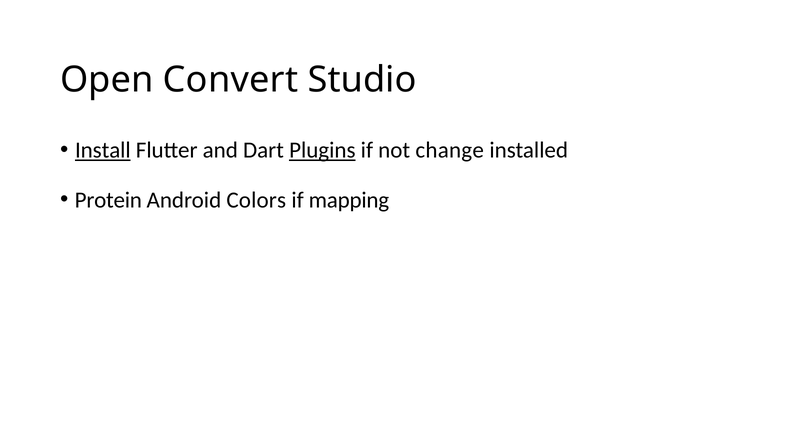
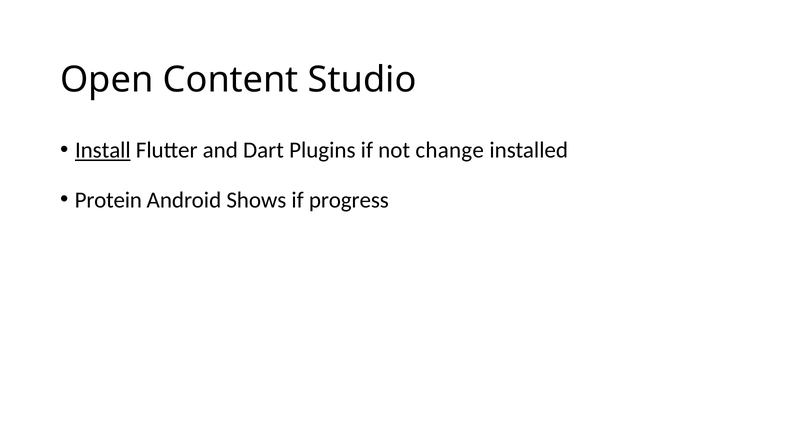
Convert: Convert -> Content (231, 80)
Plugins underline: present -> none (322, 151)
Colors: Colors -> Shows (256, 200)
mapping: mapping -> progress (349, 200)
